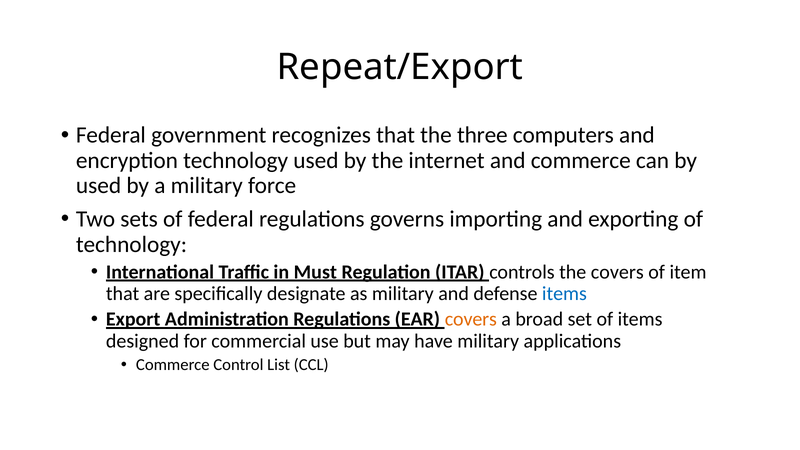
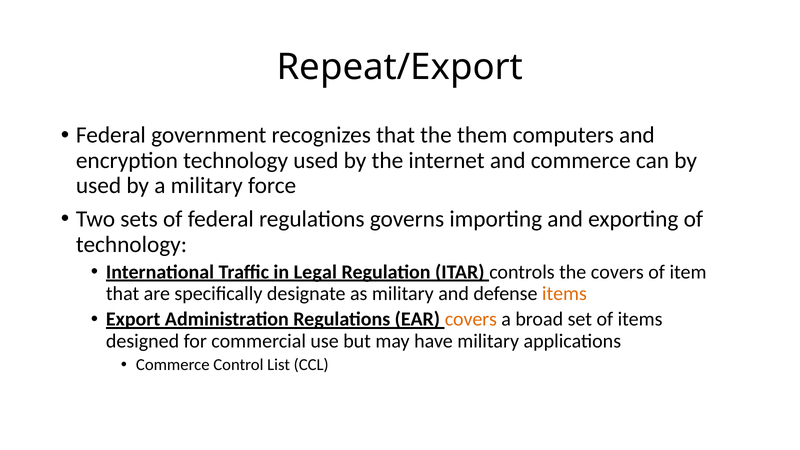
three: three -> them (482, 135)
Must: Must -> Legal (315, 272)
items colour: blue -> orange (564, 294)
